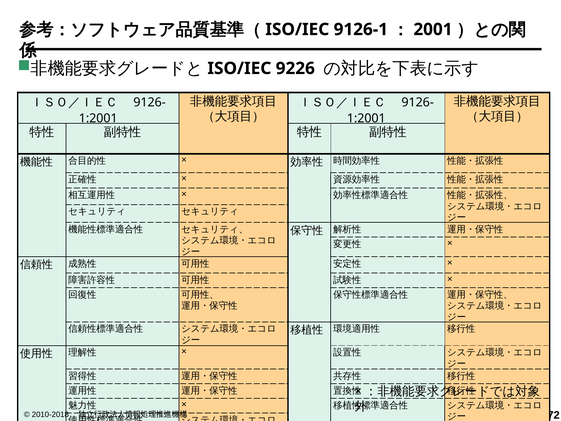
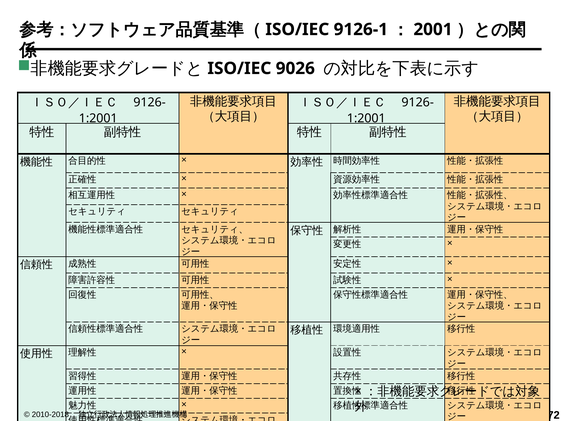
9226: 9226 -> 9026 (295, 68)
